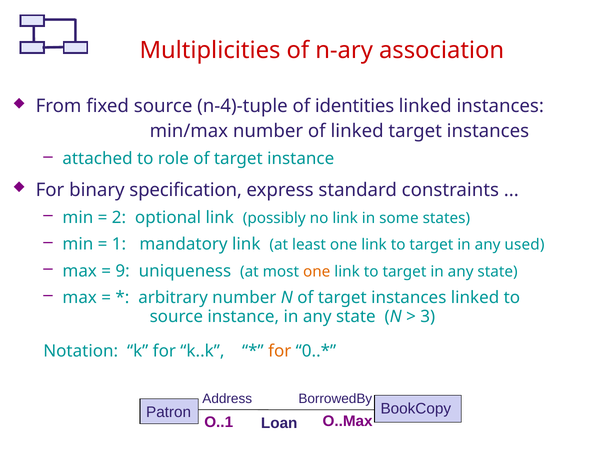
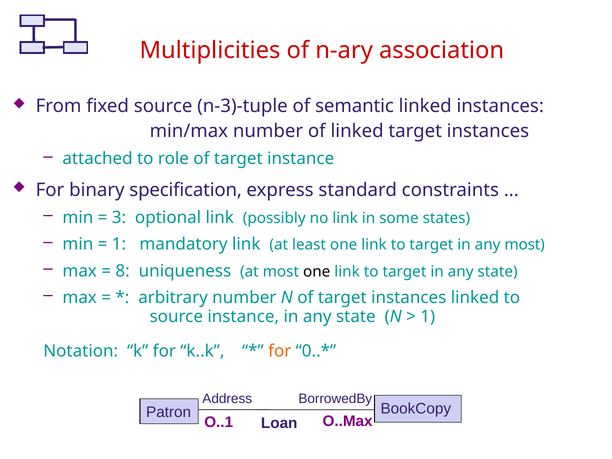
n-4)-tuple: n-4)-tuple -> n-3)-tuple (242, 106)
identities: identities -> semantic (355, 106)
2: 2 -> 3 (119, 218)
any used: used -> most (525, 245)
9: 9 -> 8 (123, 271)
one colour: orange -> black (317, 271)
3: 3 -> 1 (428, 317)
